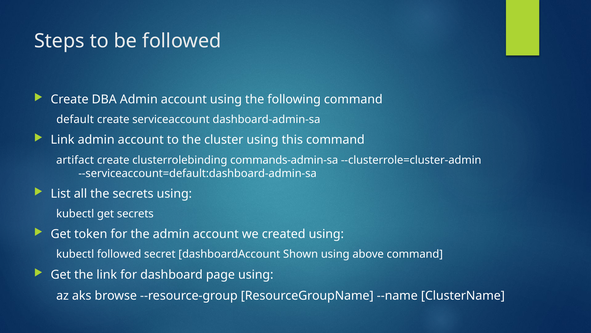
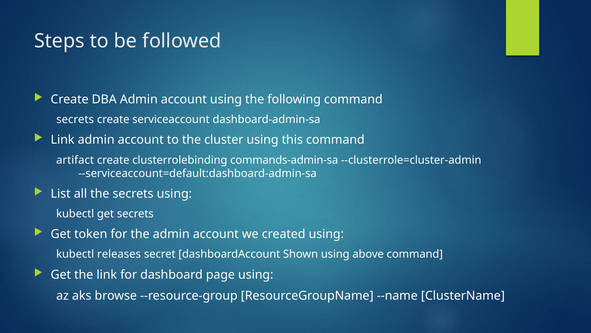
default: default -> secrets (75, 119)
kubectl followed: followed -> releases (119, 254)
